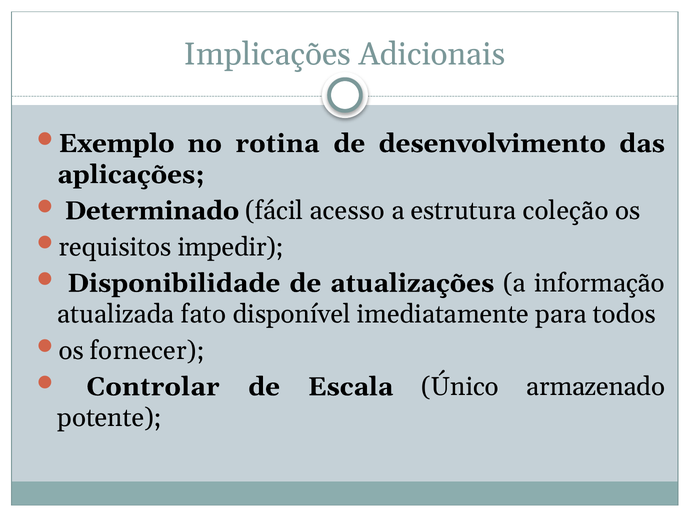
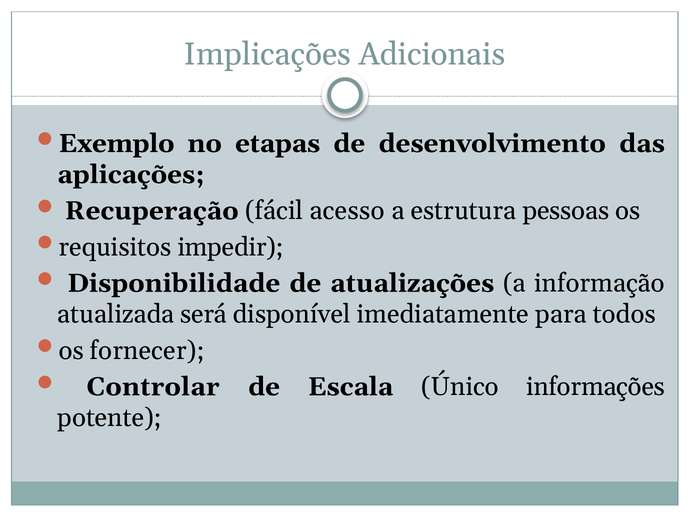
rotina: rotina -> etapas (278, 144)
Determinado: Determinado -> Recuperação (152, 211)
coleção: coleção -> pessoas (566, 211)
fato: fato -> será (204, 315)
armazenado: armazenado -> informações (596, 387)
